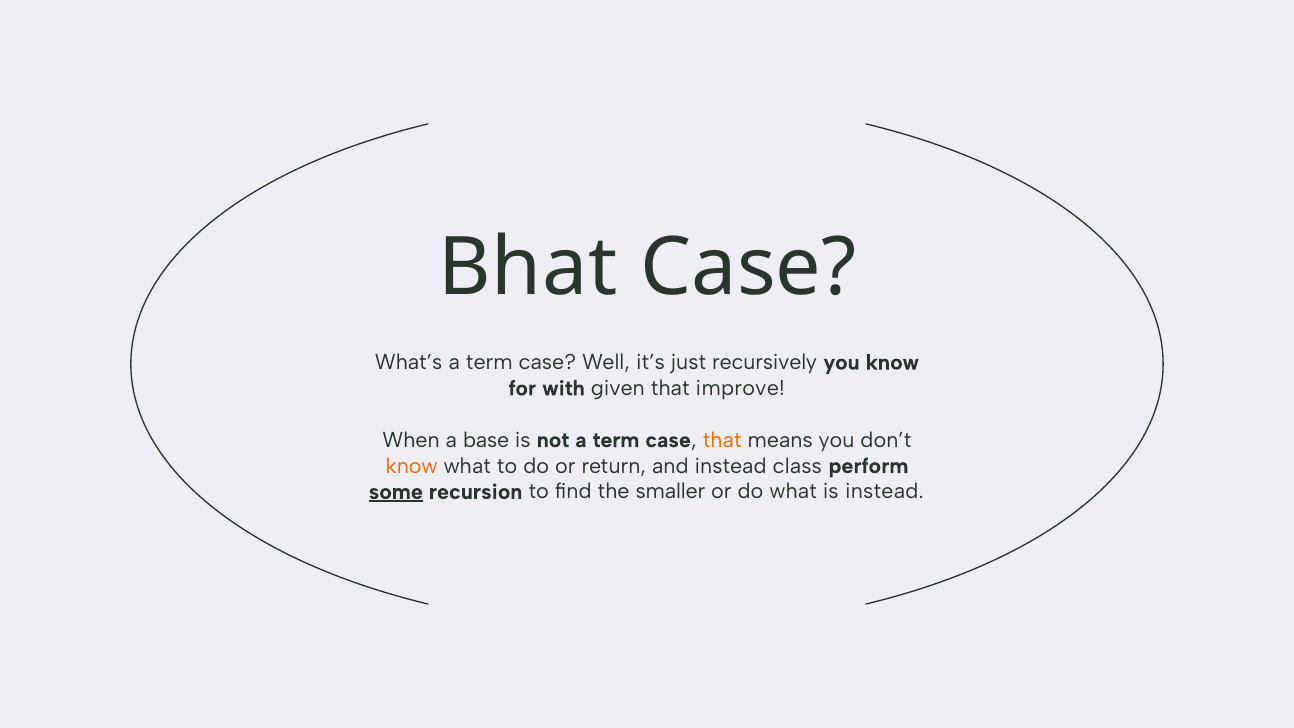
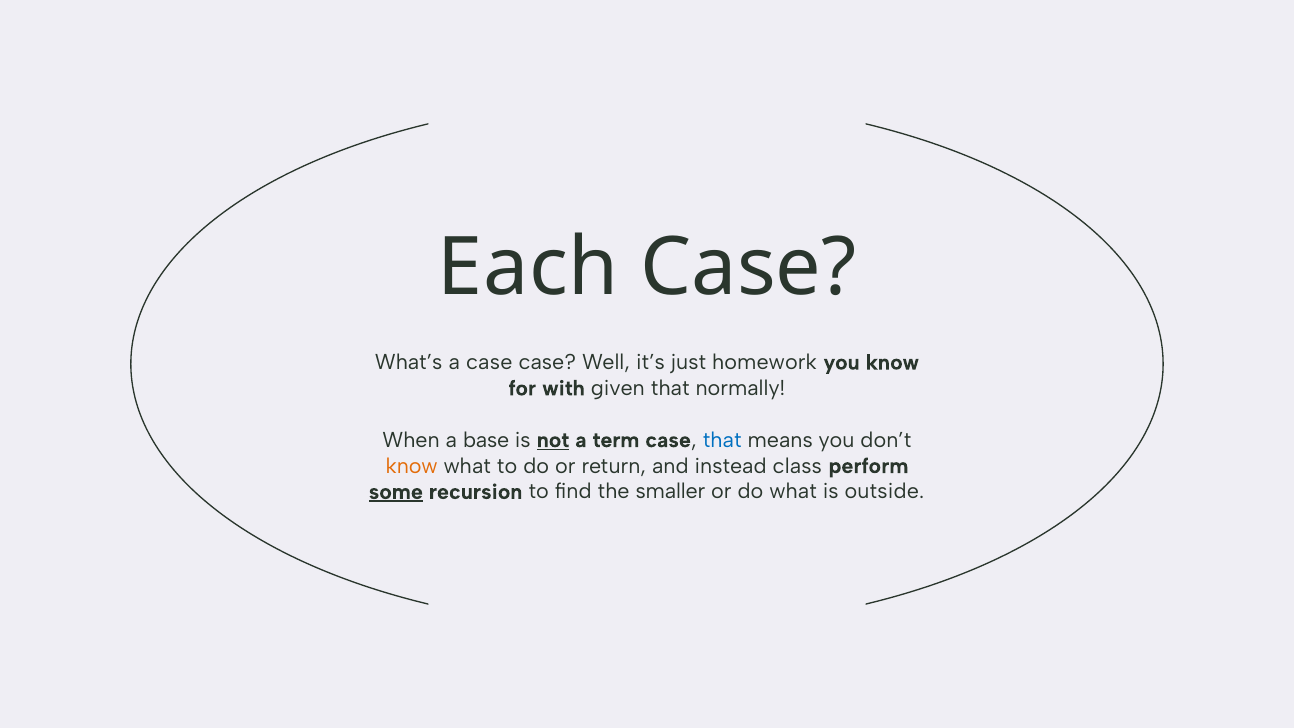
Bhat: Bhat -> Each (528, 267)
What’s a term: term -> case (489, 362)
recursively: recursively -> homework (764, 362)
improve: improve -> normally (740, 388)
not underline: none -> present (553, 440)
that colour: orange -> blue (722, 440)
is instead: instead -> outside (884, 492)
